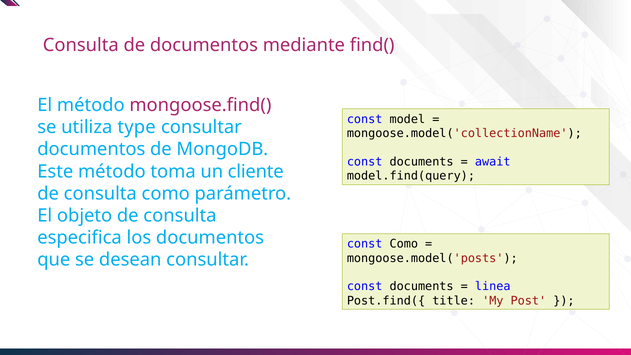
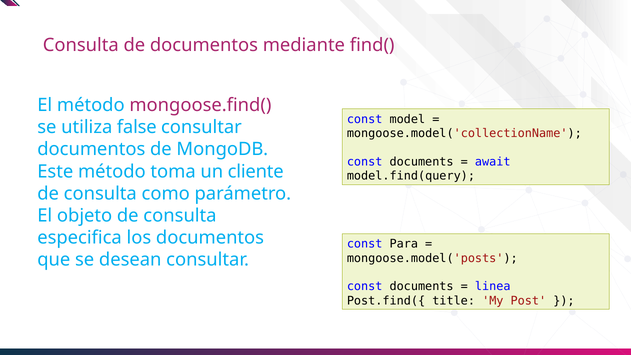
type: type -> false (137, 127)
const Como: Como -> Para (404, 244)
